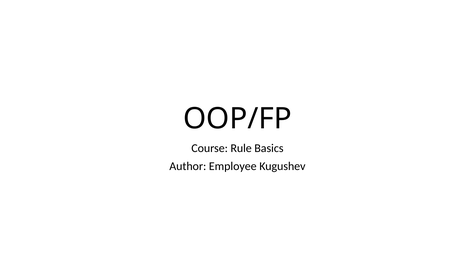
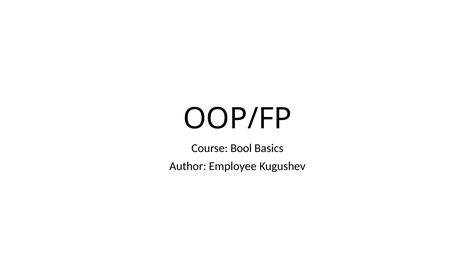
Rule: Rule -> Bool (241, 148)
